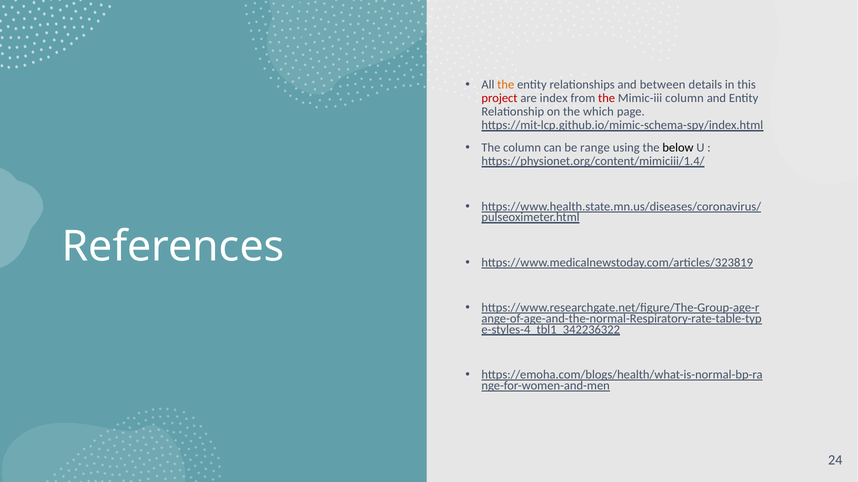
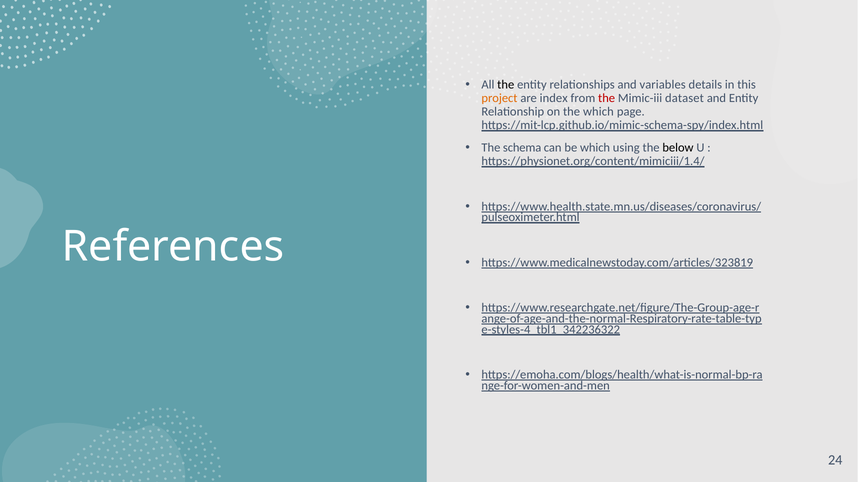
the colour: orange -> black (506, 85)
between: between -> variables (663, 85)
project colour: red -> orange (499, 98)
Mimic-iii column: column -> dataset (684, 98)
The column: column -> schema (522, 148)
be range: range -> which (595, 148)
